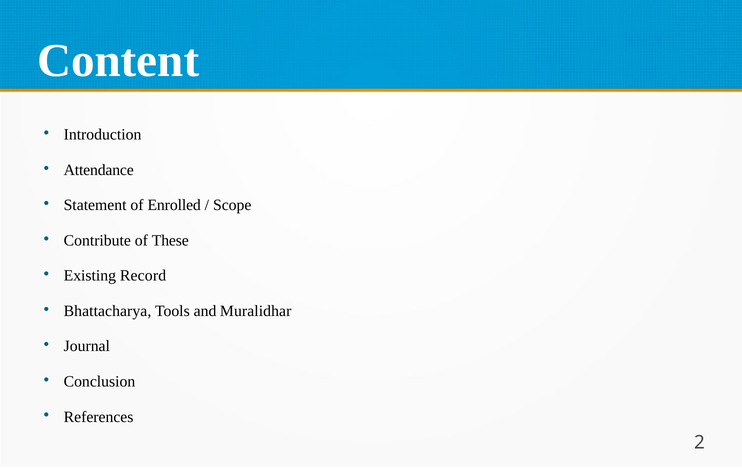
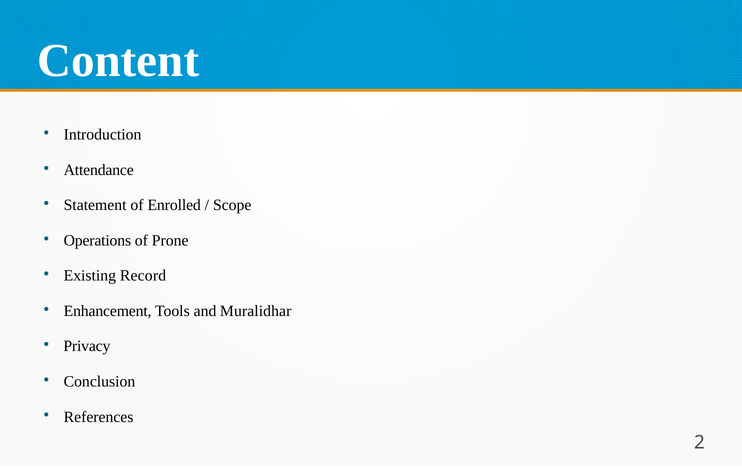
Contribute: Contribute -> Operations (97, 240)
These: These -> Prone (170, 240)
Bhattacharya: Bhattacharya -> Enhancement (108, 311)
Journal: Journal -> Privacy (87, 346)
